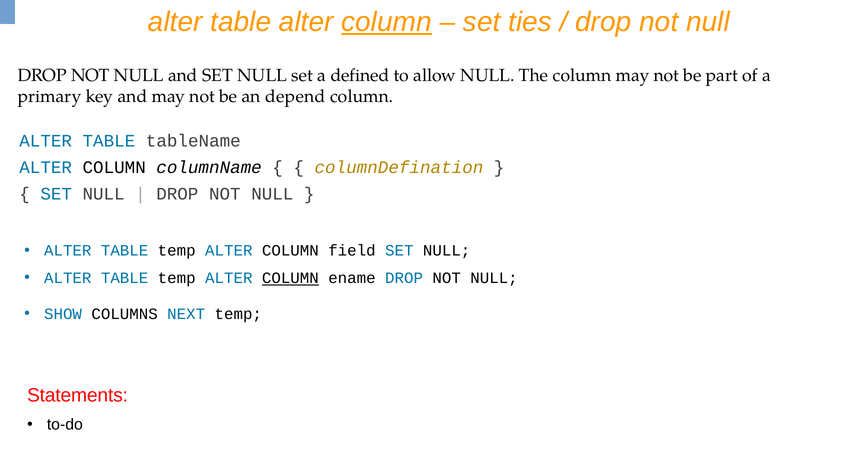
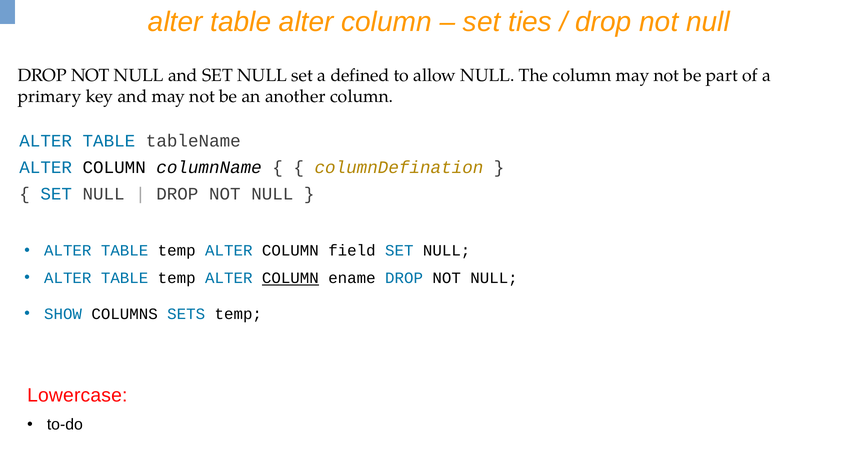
column underline: present -> none (387, 22)
depend: depend -> another (295, 96)
NEXT: NEXT -> SETS (186, 314)
Statements: Statements -> Lowercase (77, 395)
